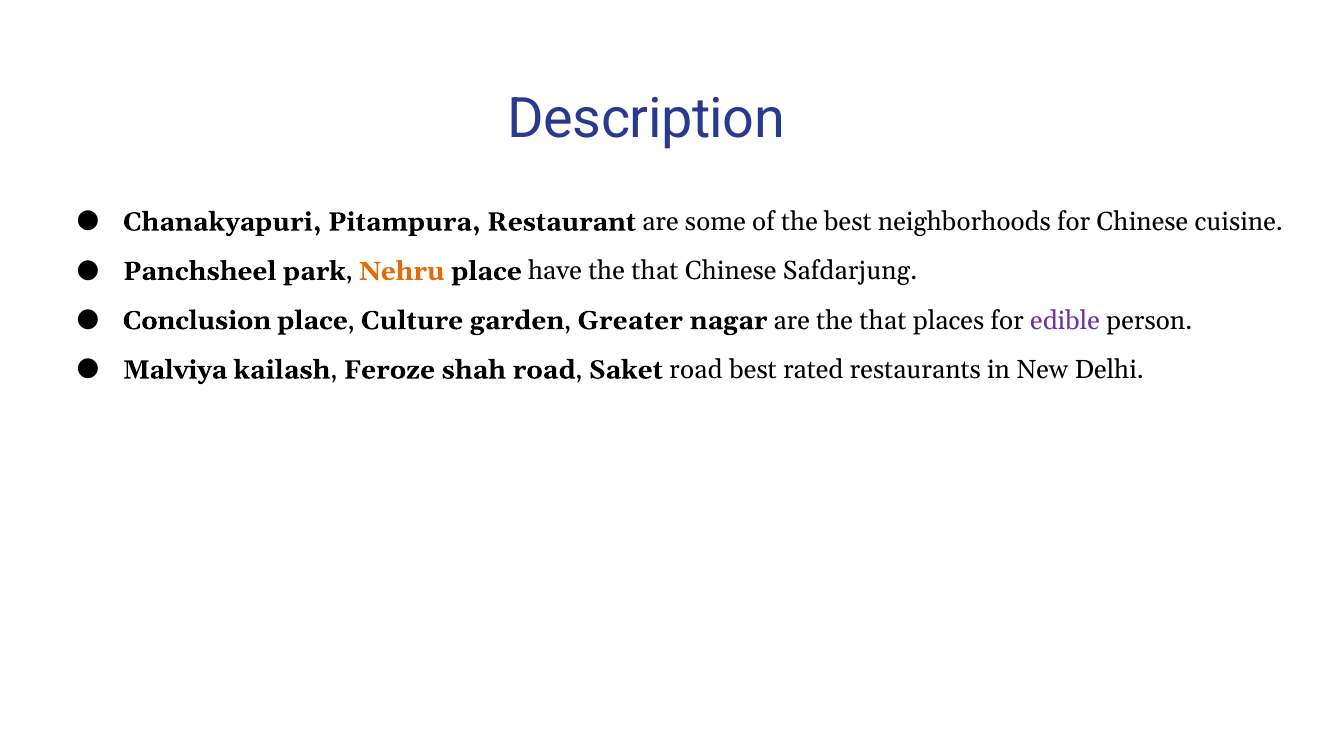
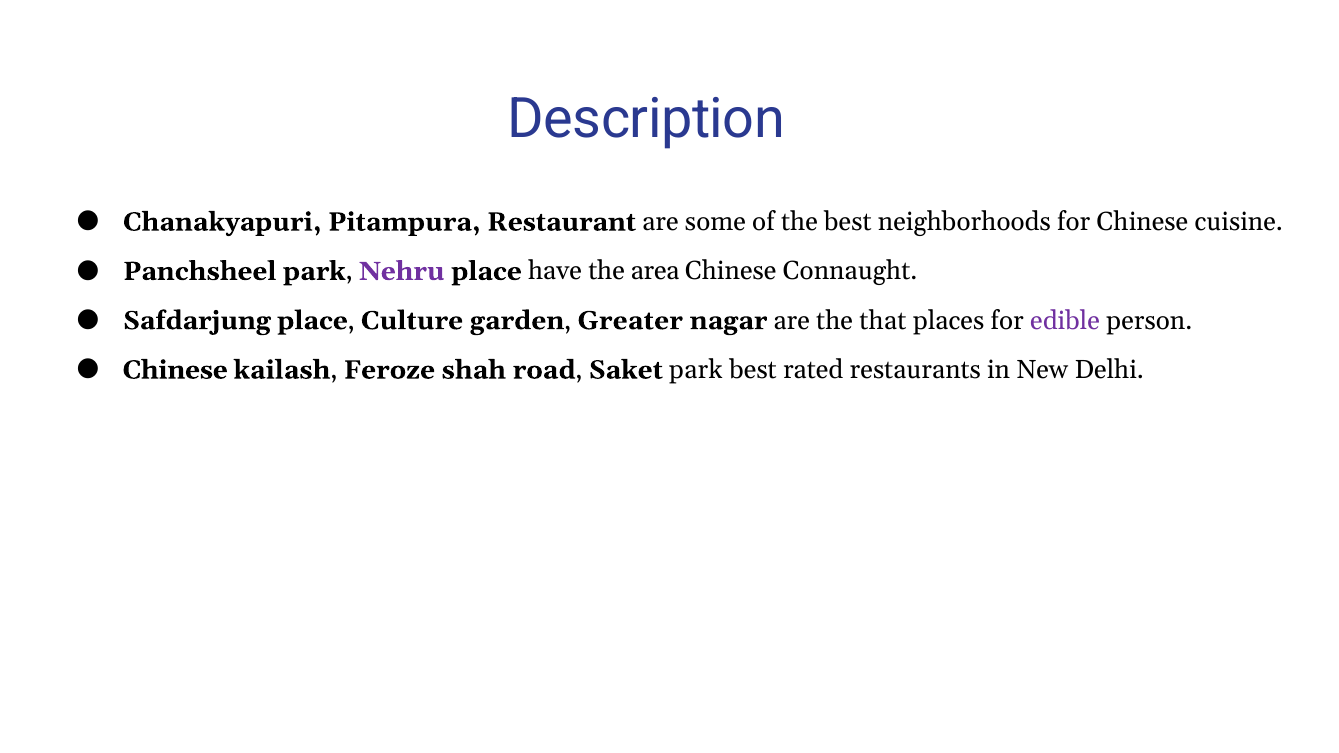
Nehru colour: orange -> purple (402, 271)
have the that: that -> area (655, 271)
Safdarjung: Safdarjung -> Connaught (850, 271)
Conclusion: Conclusion -> Safdarjung (197, 321)
Malviya: Malviya -> Chinese (175, 370)
Saket road: road -> park (696, 370)
